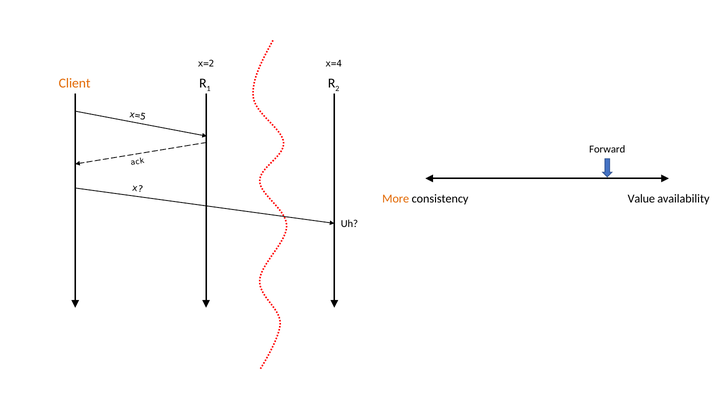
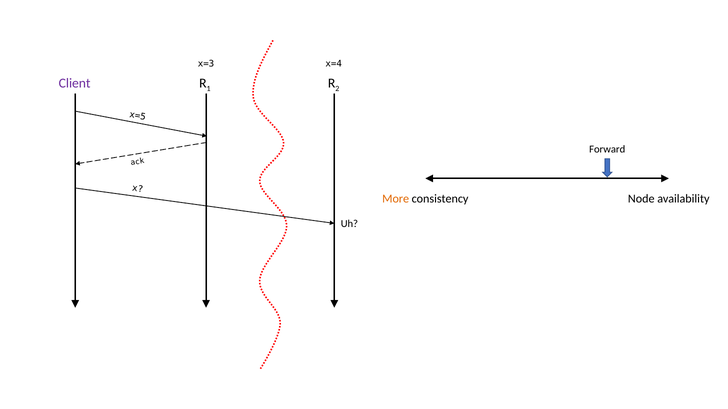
x=2: x=2 -> x=3 (206, 64)
Client colour: orange -> purple (75, 83)
Value: Value -> Node (641, 199)
